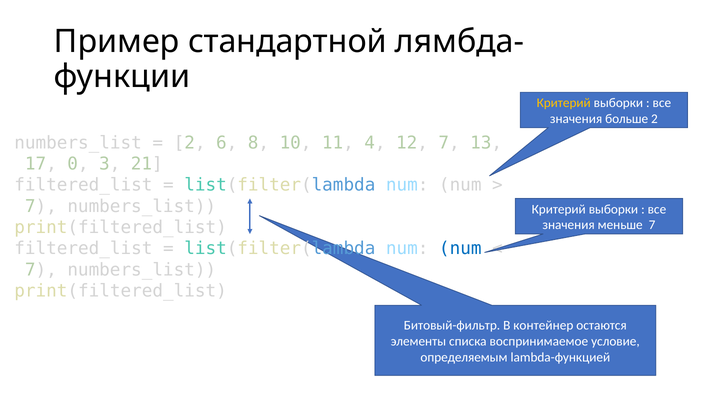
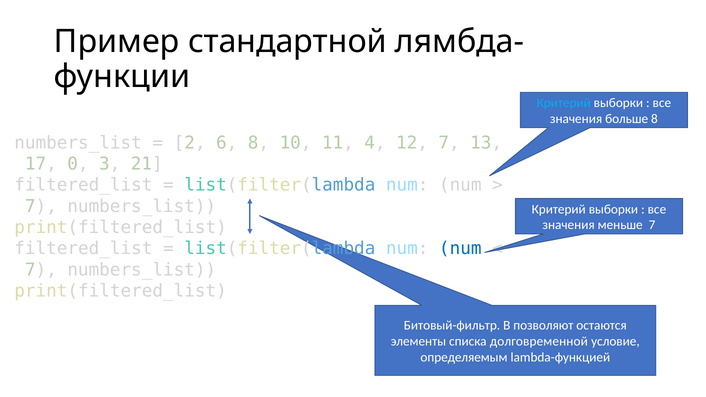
Критерий colour: yellow -> light blue (564, 103)
больше 2: 2 -> 8 (654, 119)
контейнер: контейнер -> позволяют (543, 326)
воспринимаемое: воспринимаемое -> долговременной (539, 341)
